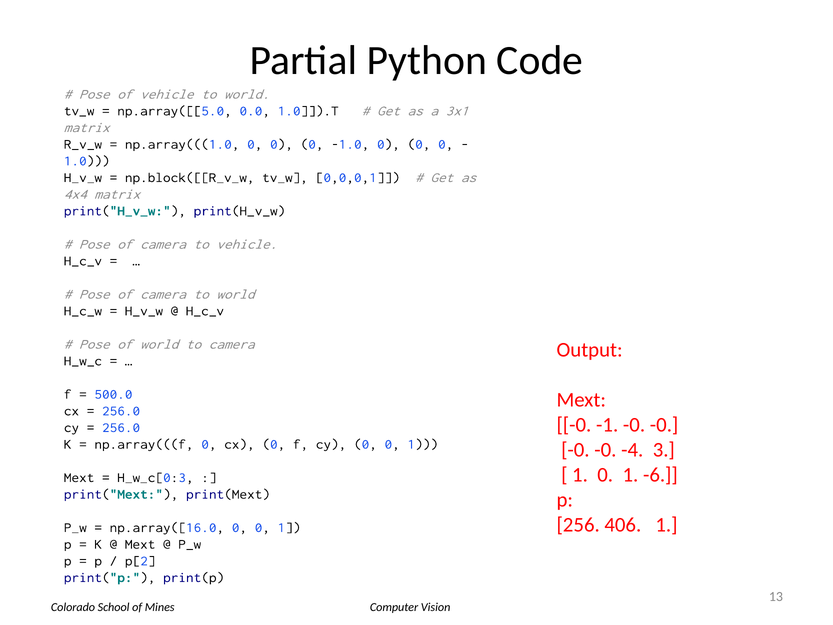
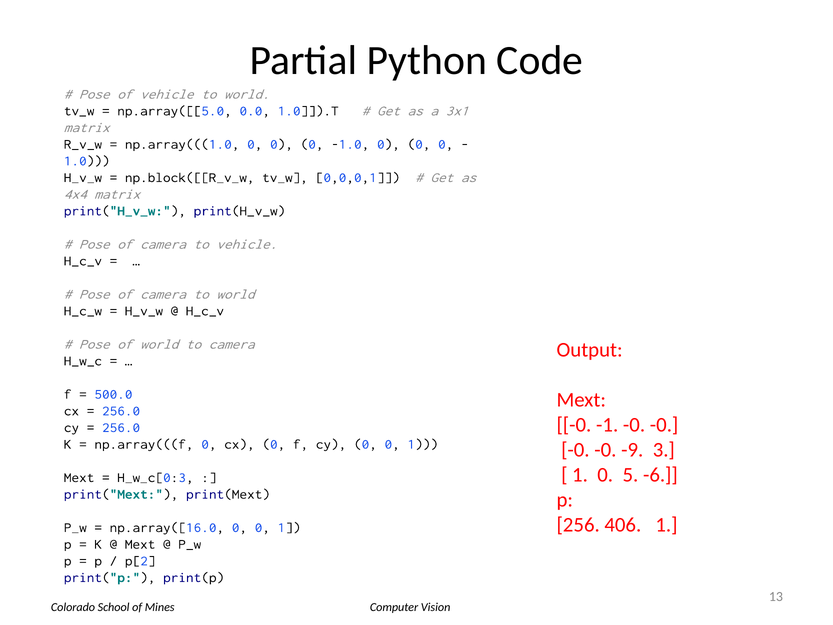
-4: -4 -> -9 (632, 450)
1 0 1: 1 -> 5 (630, 474)
